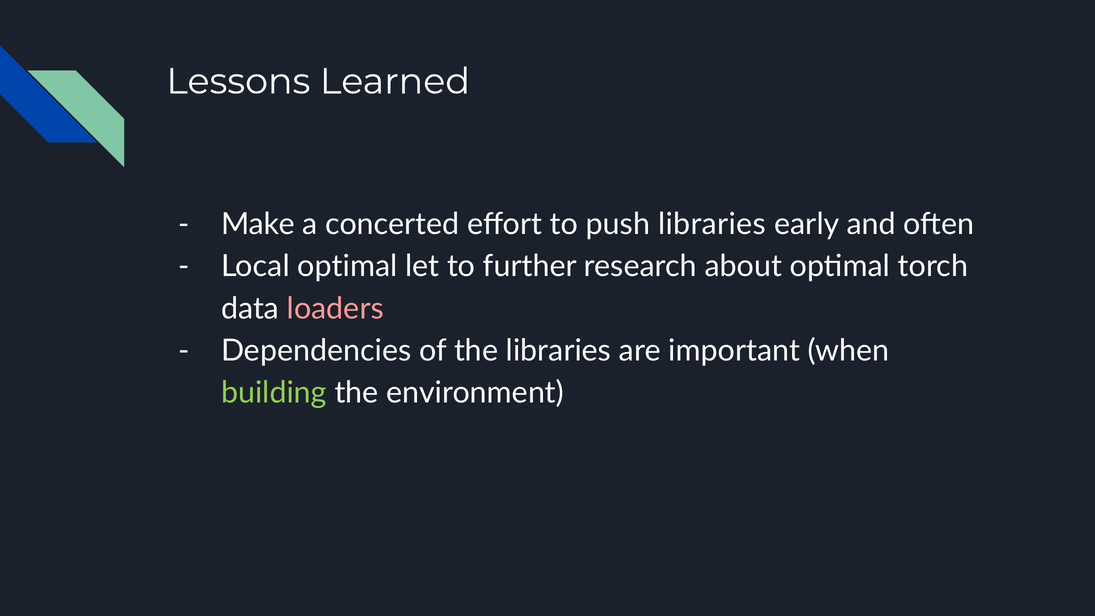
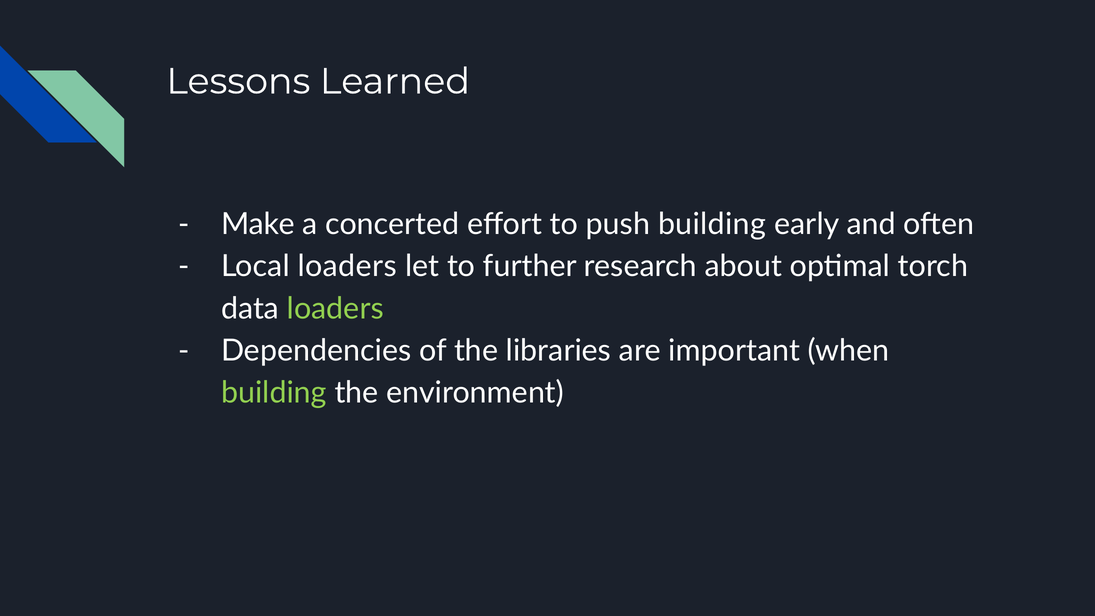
push libraries: libraries -> building (712, 224)
Local optimal: optimal -> loaders (347, 266)
loaders colour: pink -> light green (335, 309)
